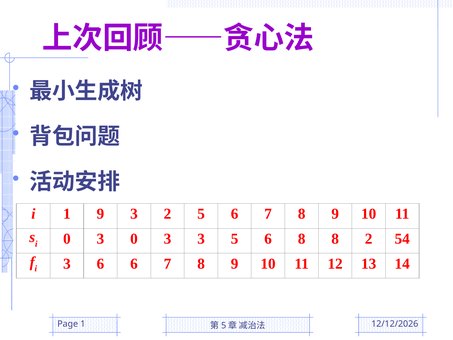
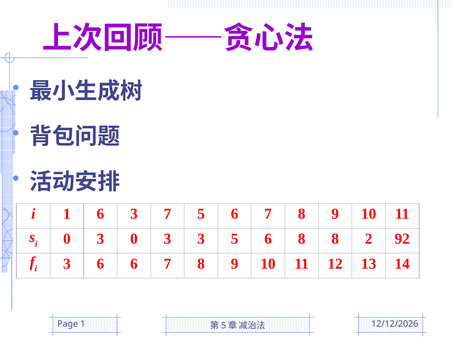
1 9: 9 -> 6 (100, 214)
3 2: 2 -> 7 (167, 214)
54: 54 -> 92 (402, 239)
